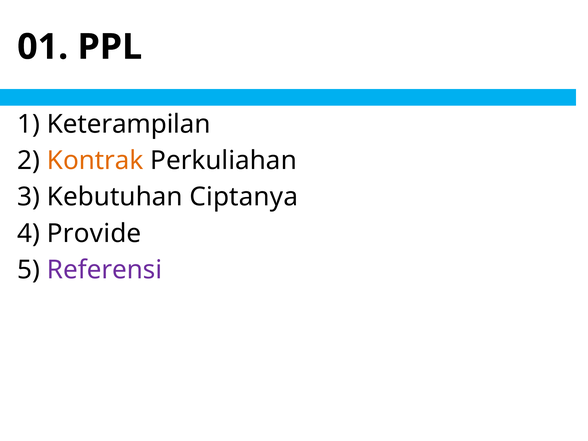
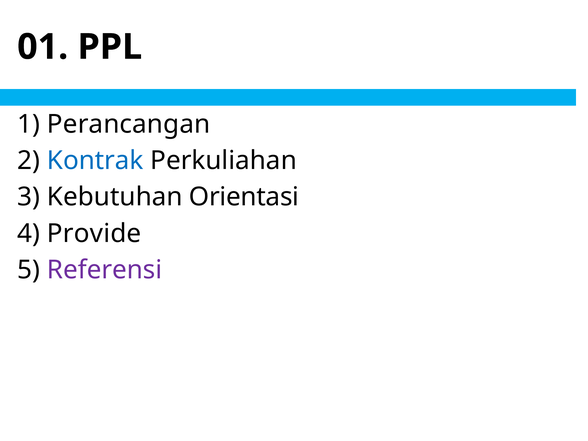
Keterampilan: Keterampilan -> Perancangan (129, 124)
Kontrak colour: orange -> blue (95, 161)
Ciptanya: Ciptanya -> Orientasi (244, 197)
